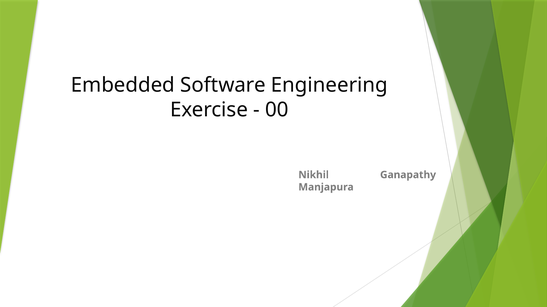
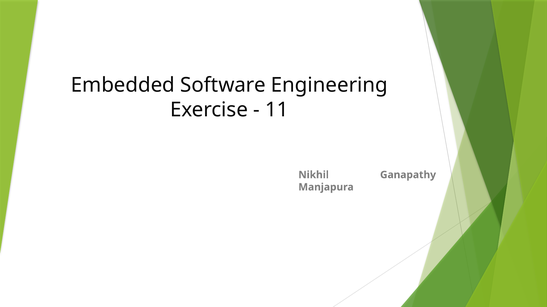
00: 00 -> 11 (277, 110)
